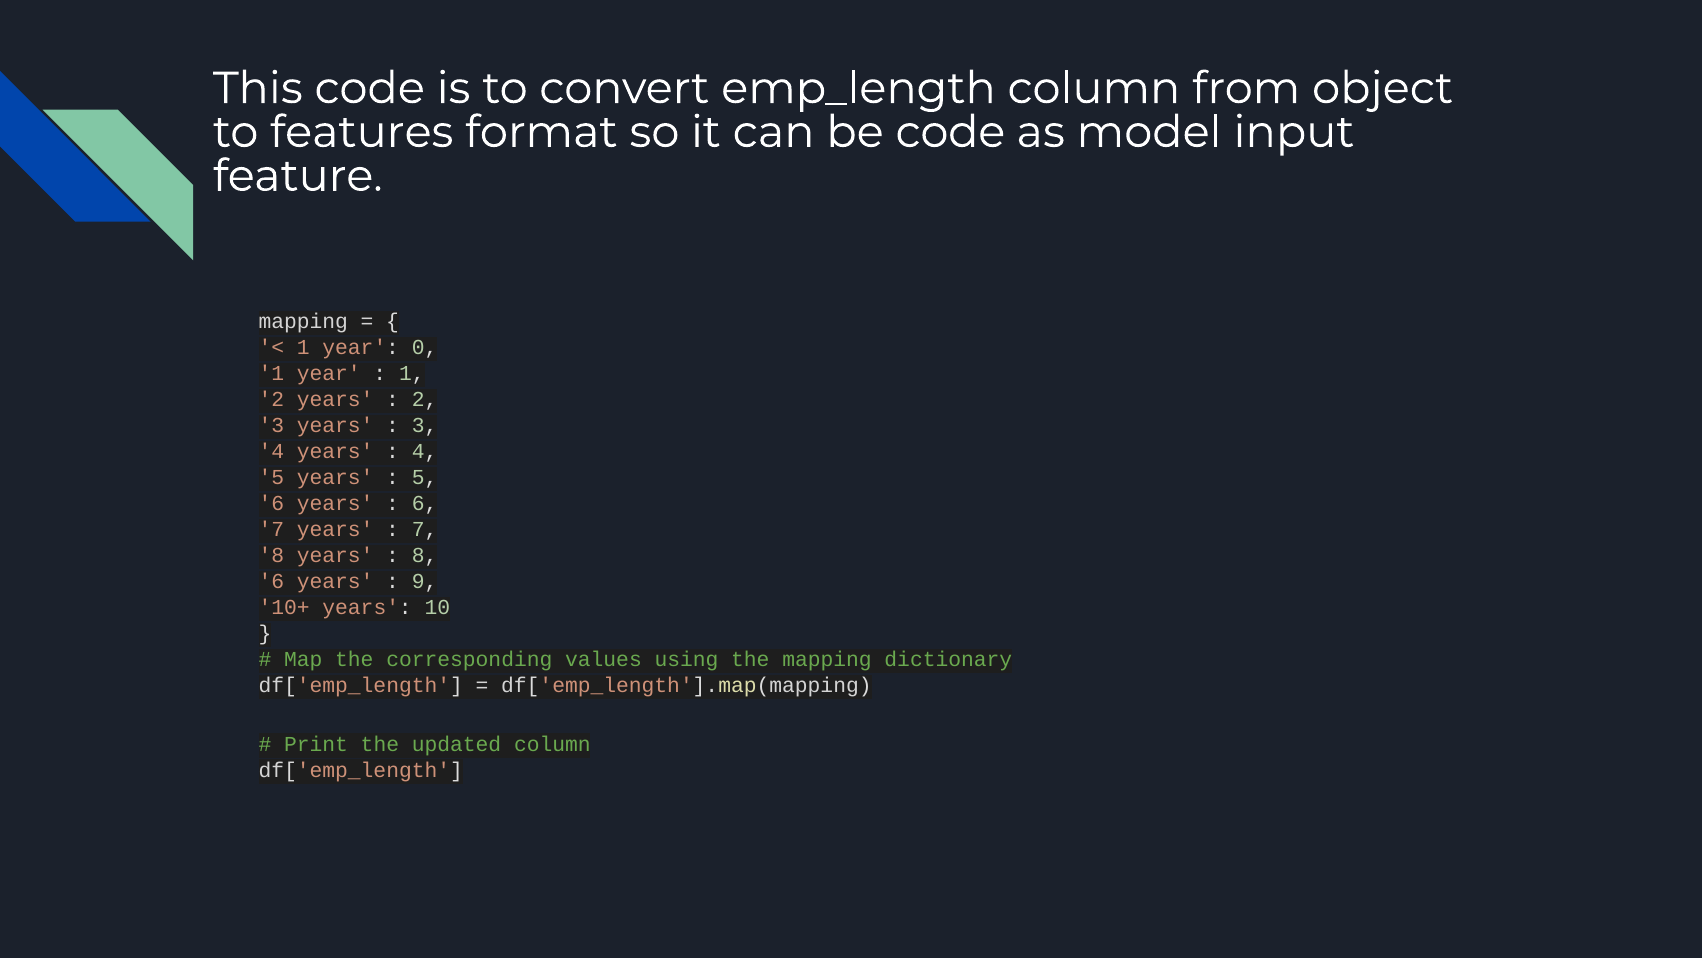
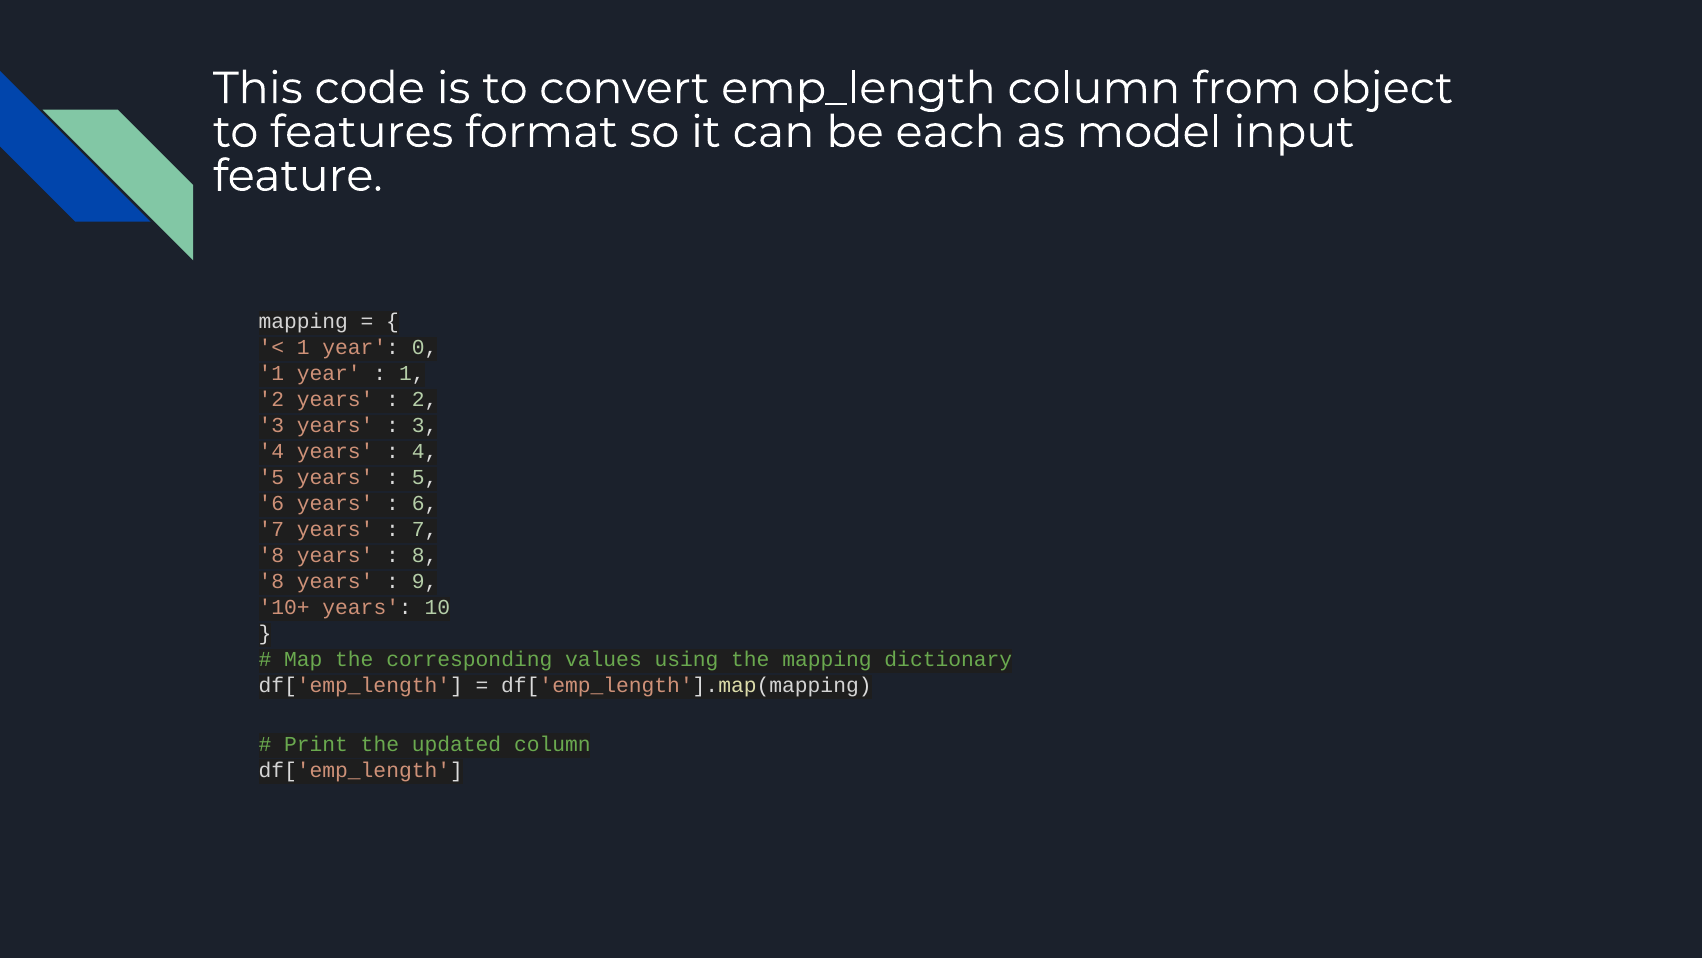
be code: code -> each (950, 132)
6: 6 -> 8 (271, 581)
